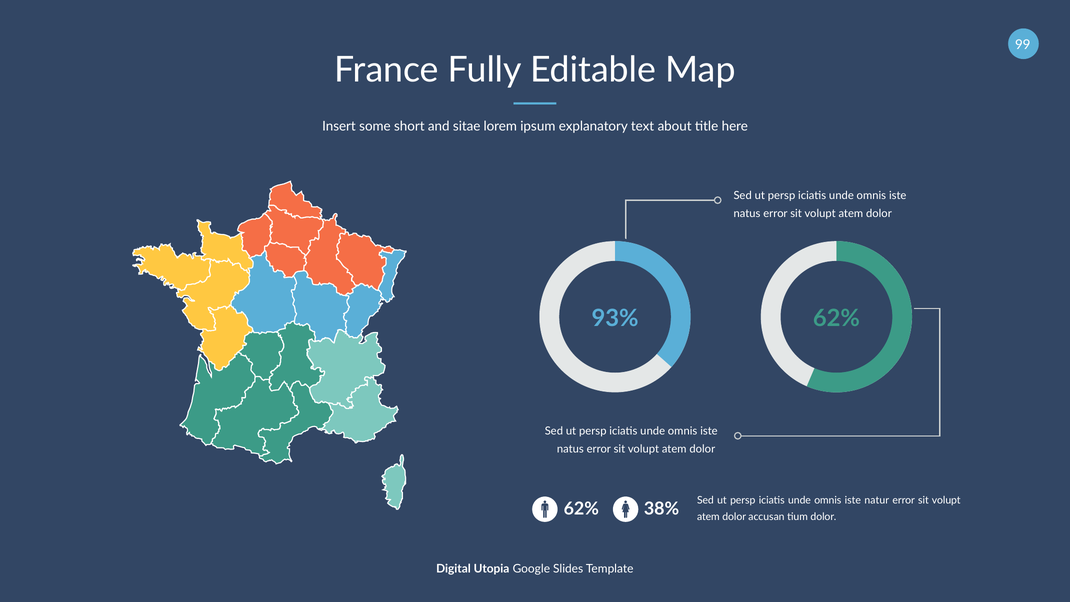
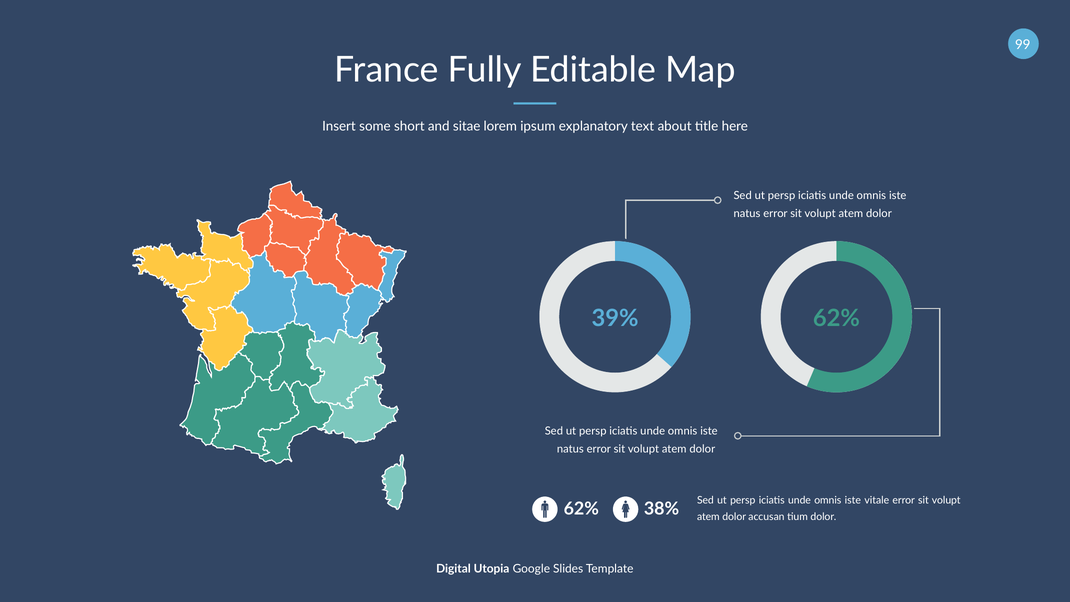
93%: 93% -> 39% (615, 318)
natur: natur -> vitale (877, 500)
